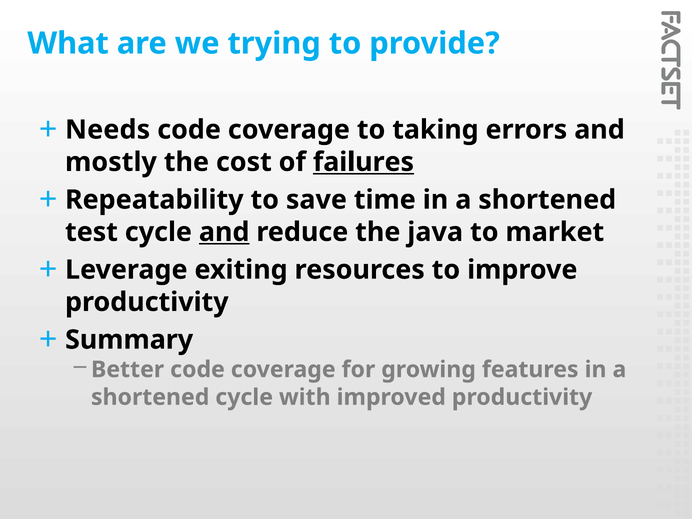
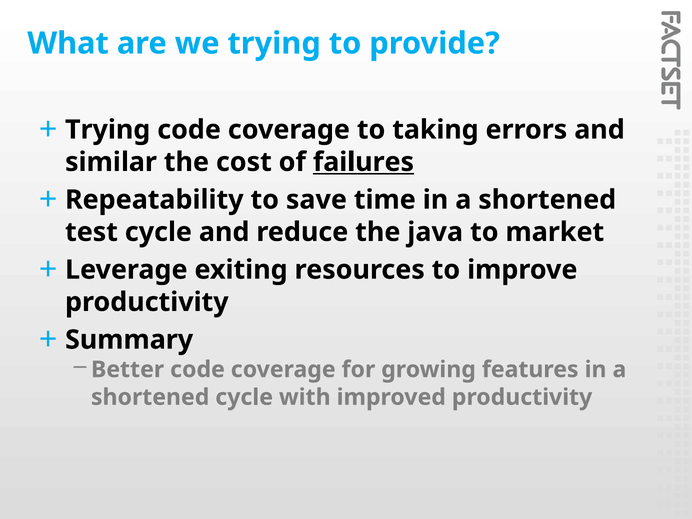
Needs: Needs -> Trying (108, 130)
mostly: mostly -> similar (111, 162)
and underline: present -> none (224, 232)
